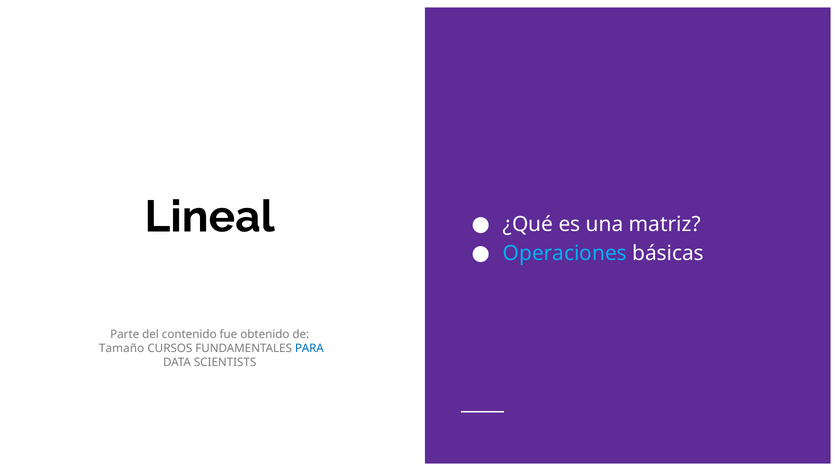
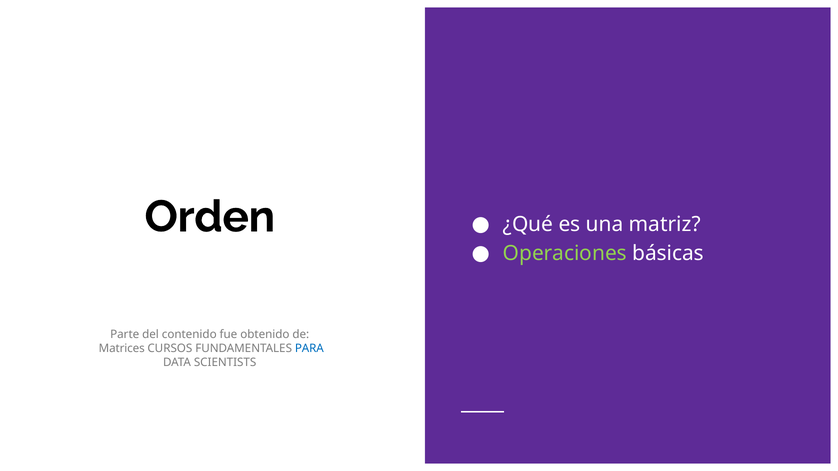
Lineal: Lineal -> Orden (210, 217)
Operaciones colour: light blue -> light green (565, 253)
Tamaño: Tamaño -> Matrices (122, 349)
